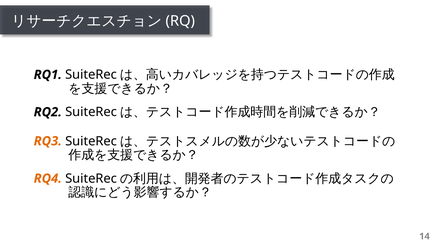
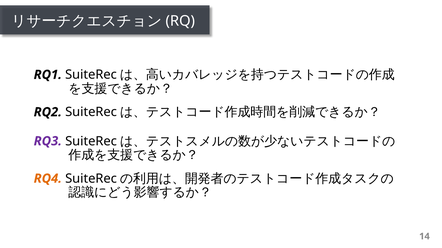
RQ3 colour: orange -> purple (48, 141)
